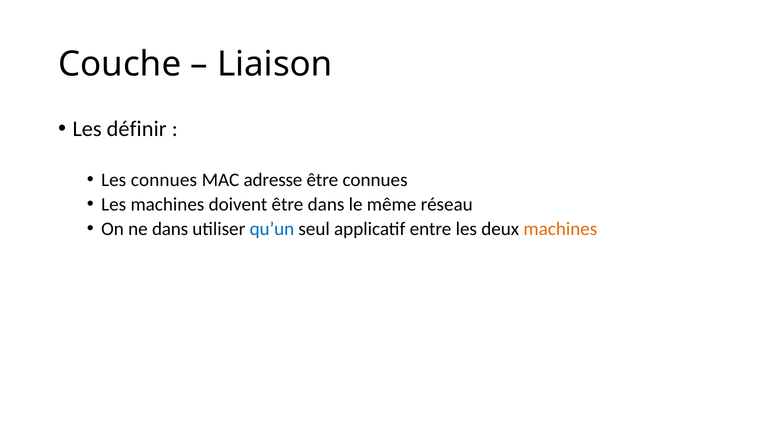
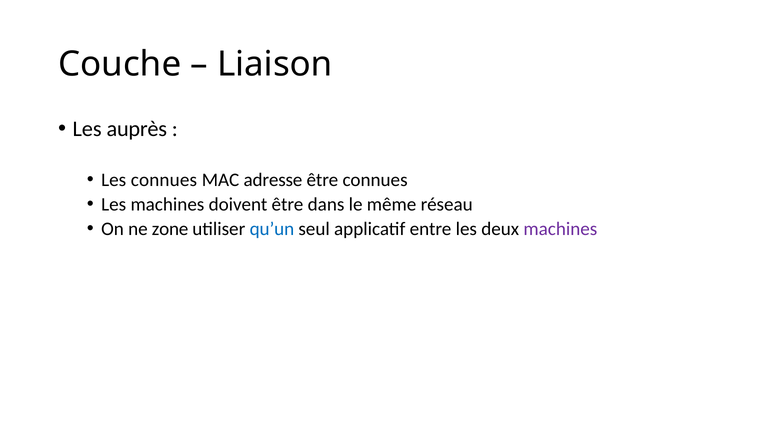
définir: définir -> auprès (137, 129)
ne dans: dans -> zone (170, 229)
machines colour: orange -> purple (560, 229)
